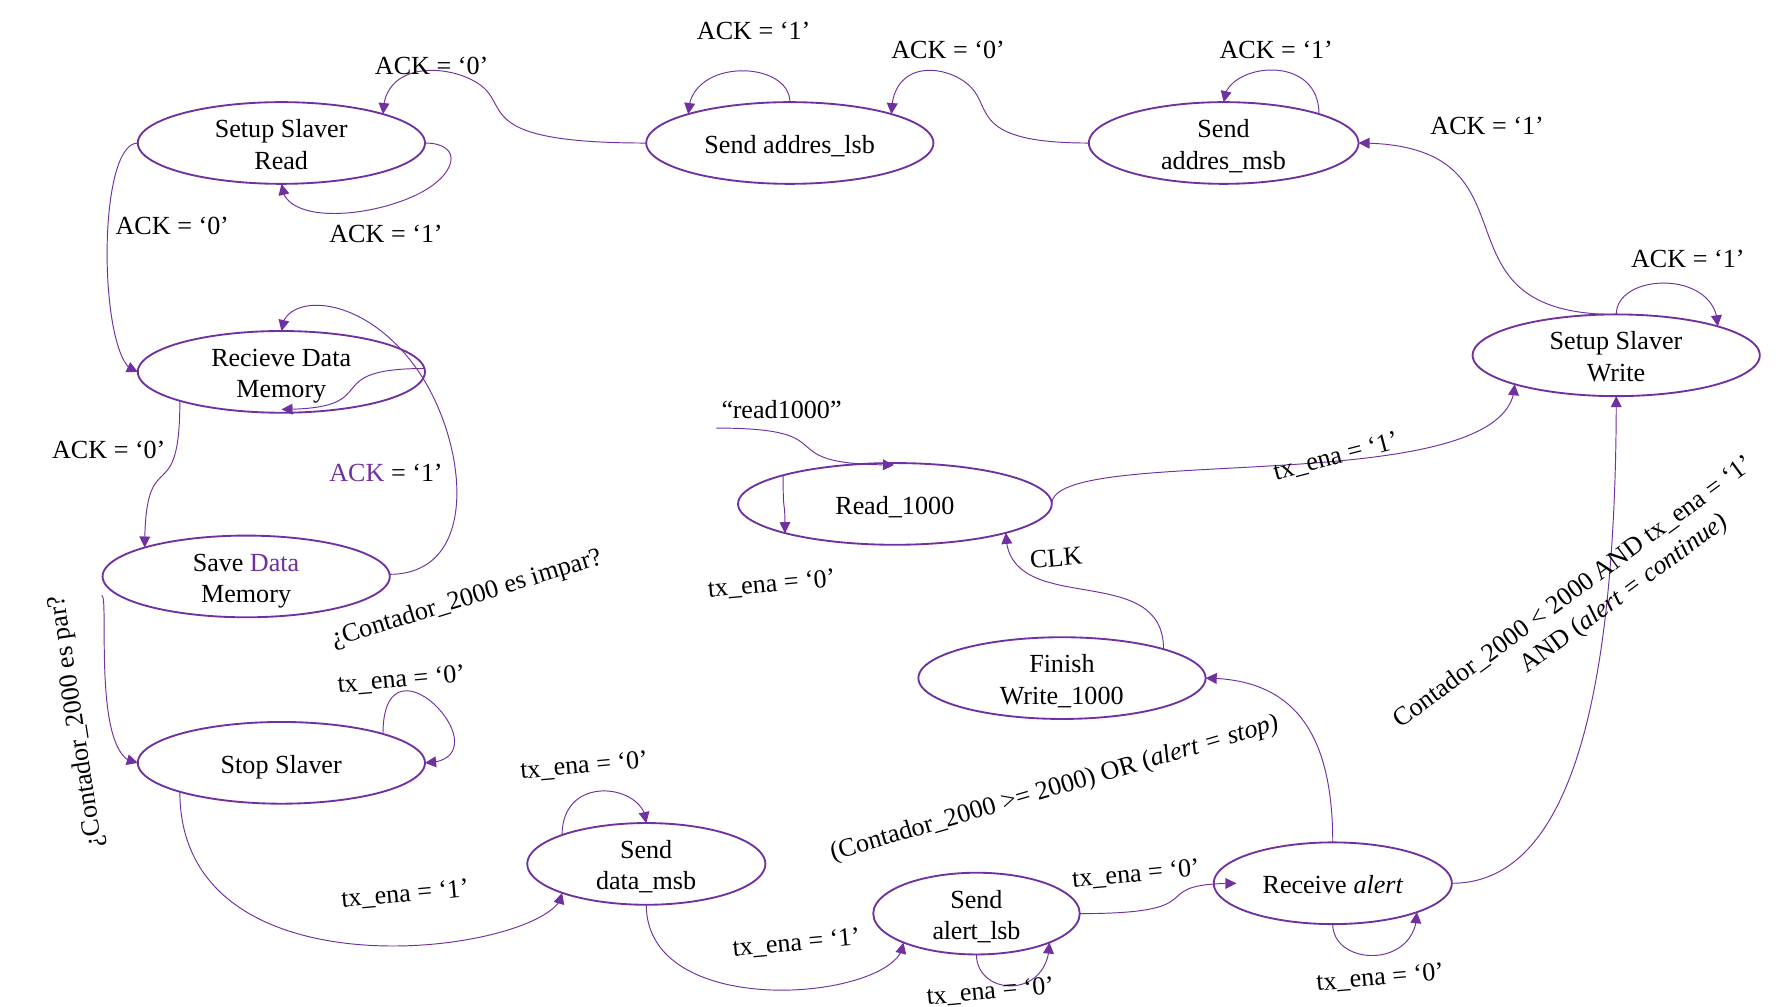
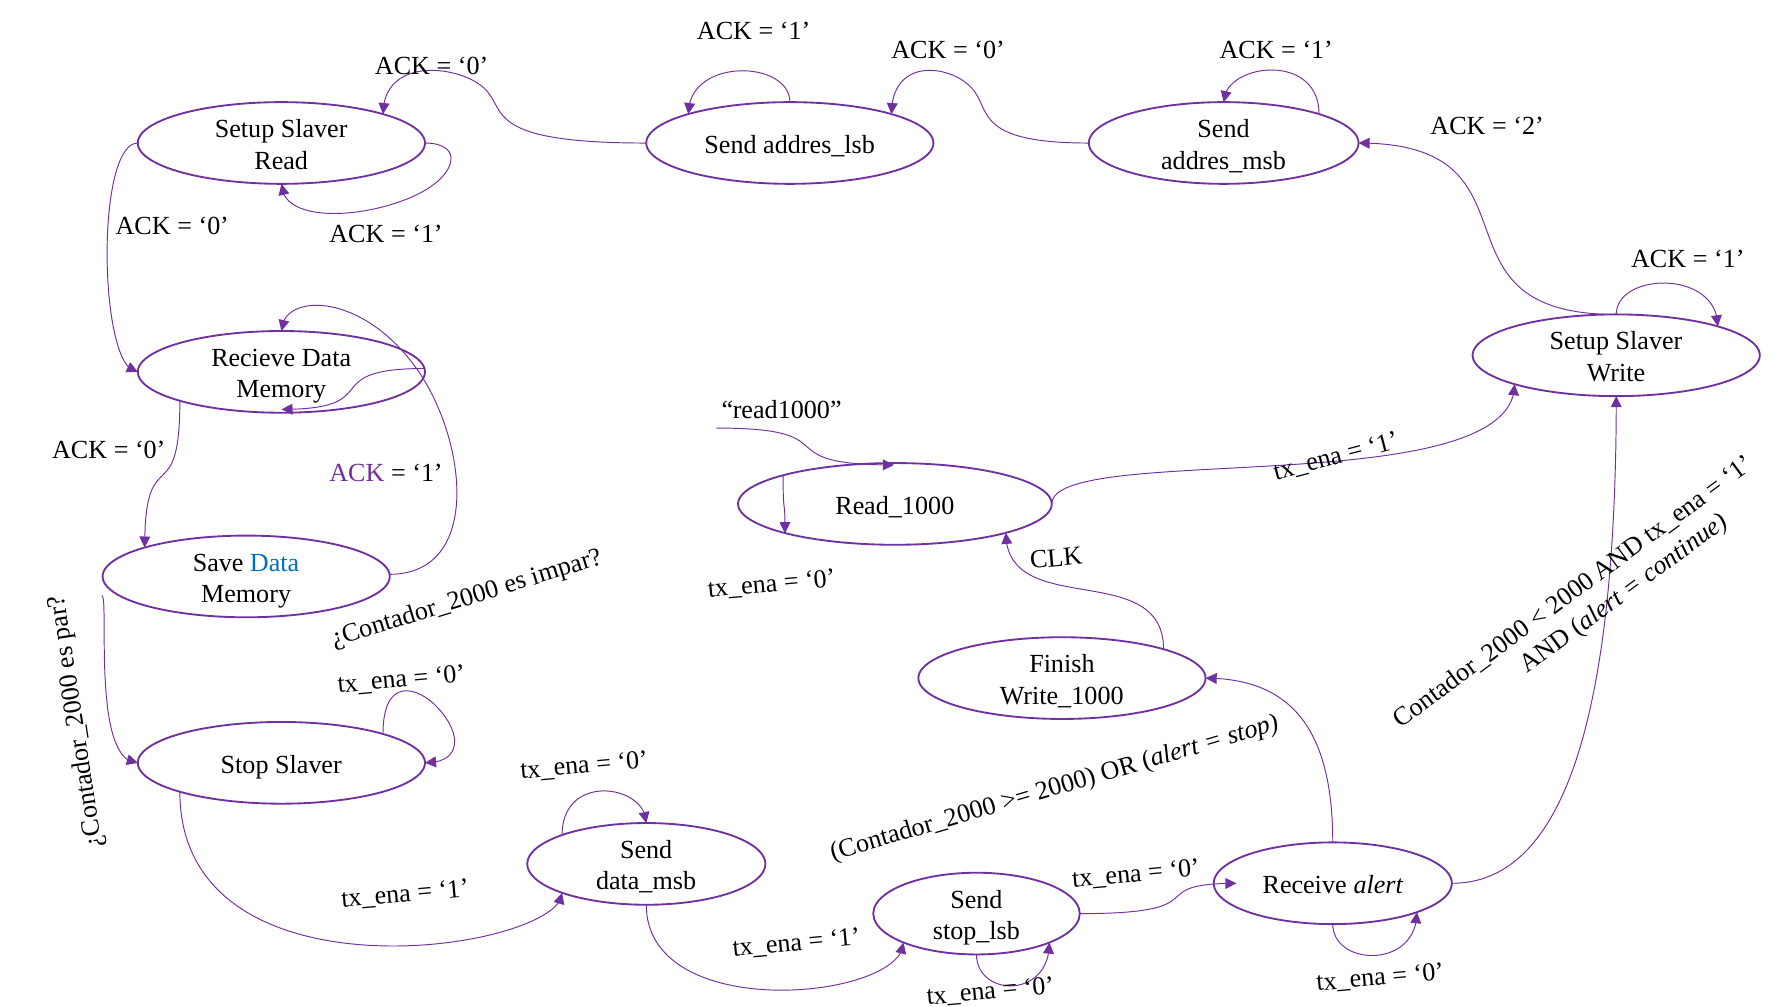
1: 1 -> 2 (1529, 126)
Data colour: purple -> blue (275, 562)
alert_lsb: alert_lsb -> stop_lsb (976, 931)
